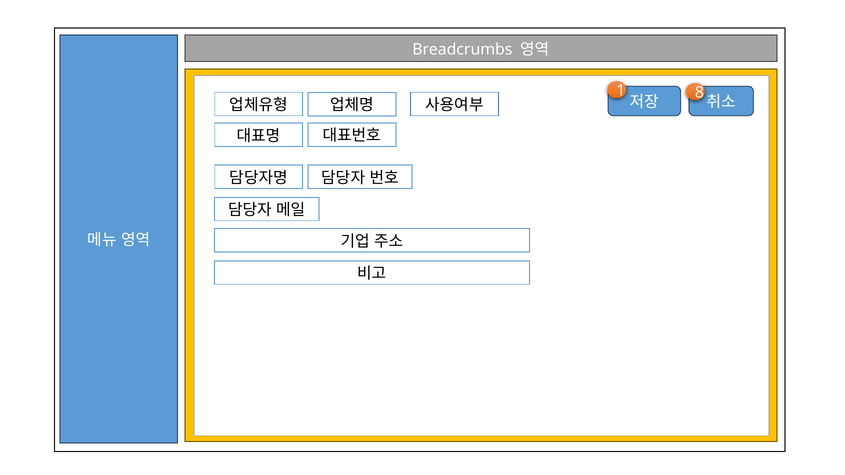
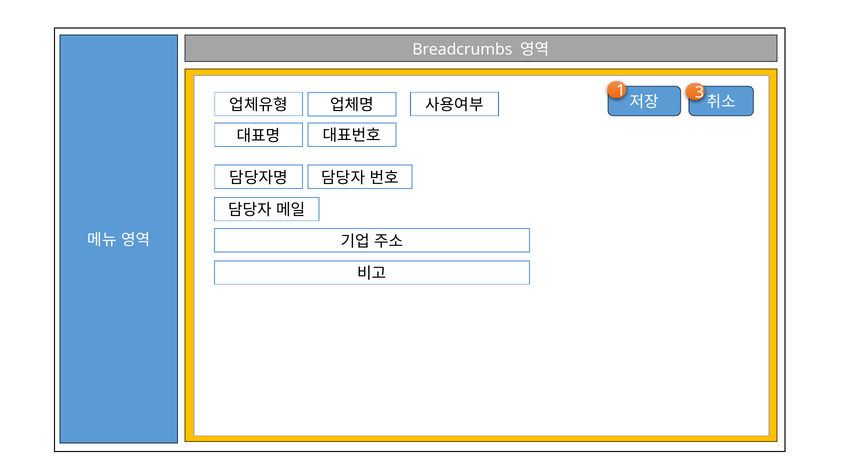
8: 8 -> 3 (699, 93)
